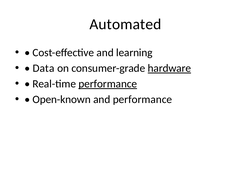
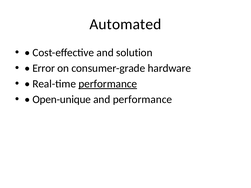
learning: learning -> solution (134, 53)
Data: Data -> Error (44, 68)
hardware underline: present -> none (169, 68)
Open-known: Open-known -> Open-unique (62, 100)
